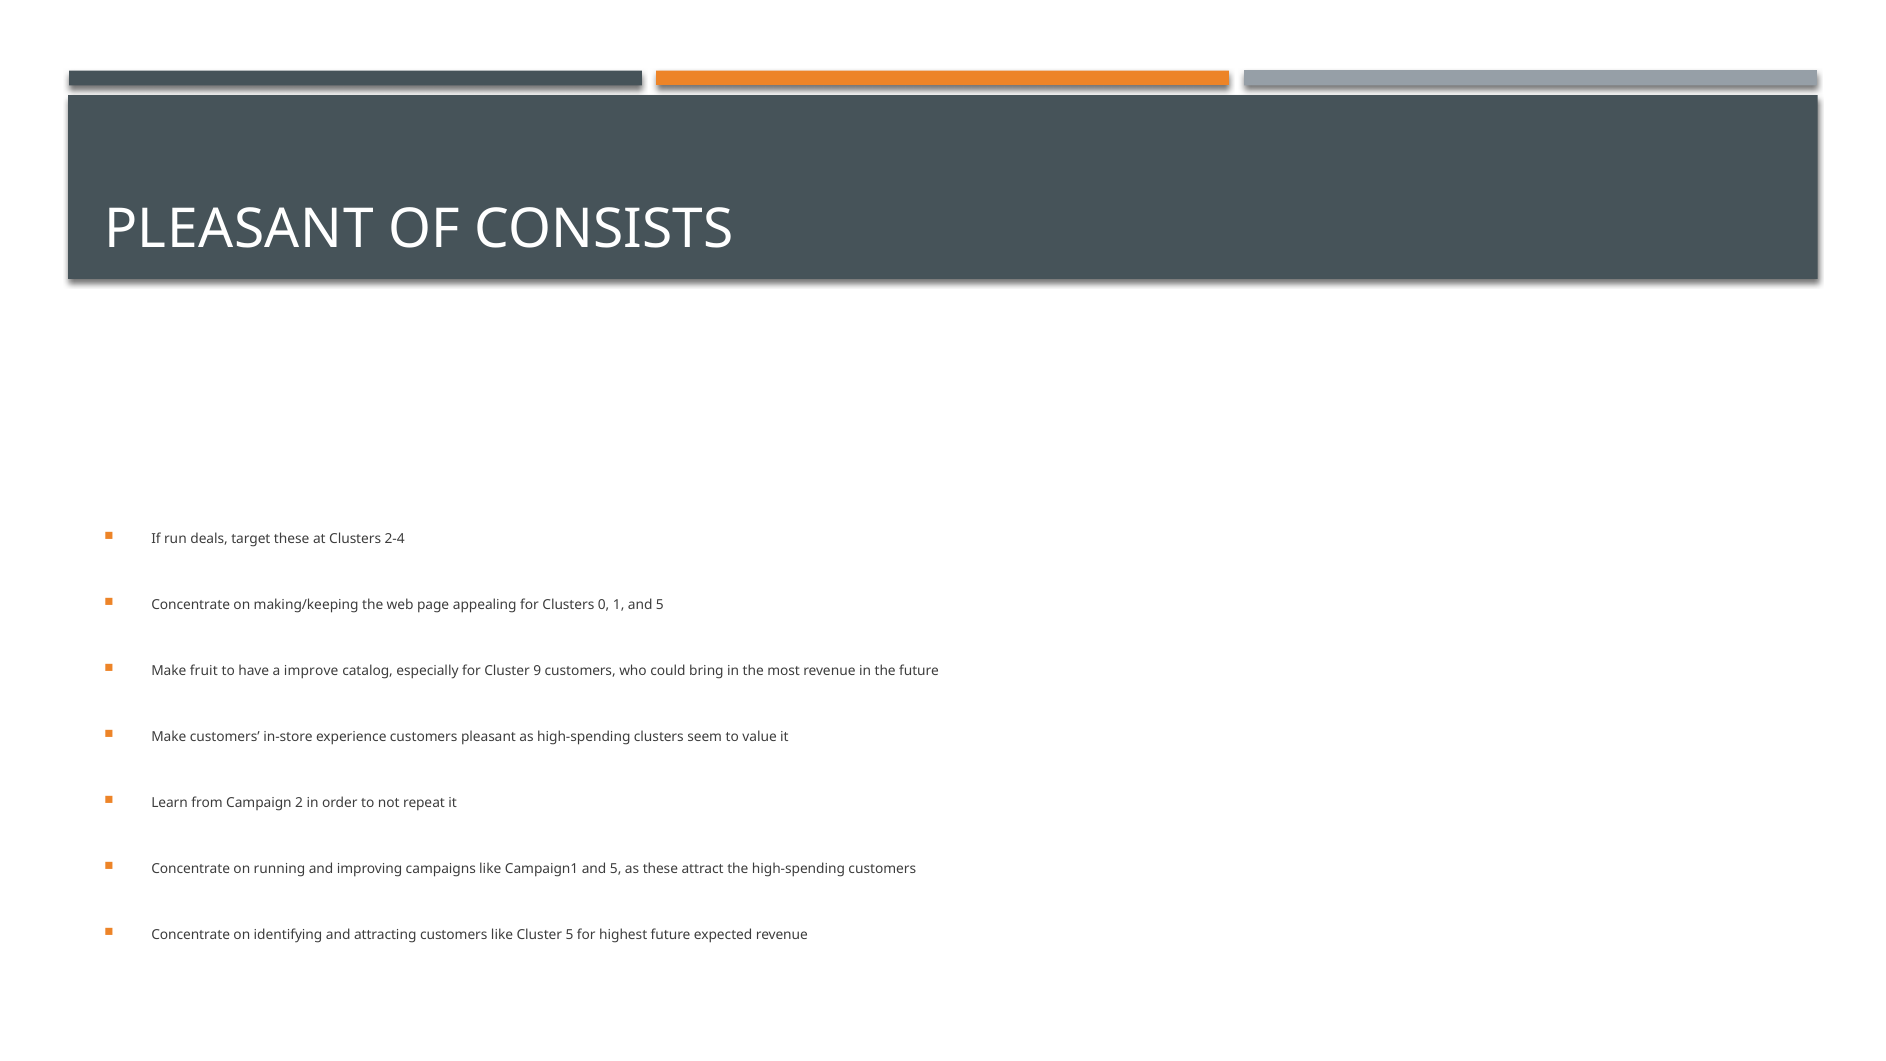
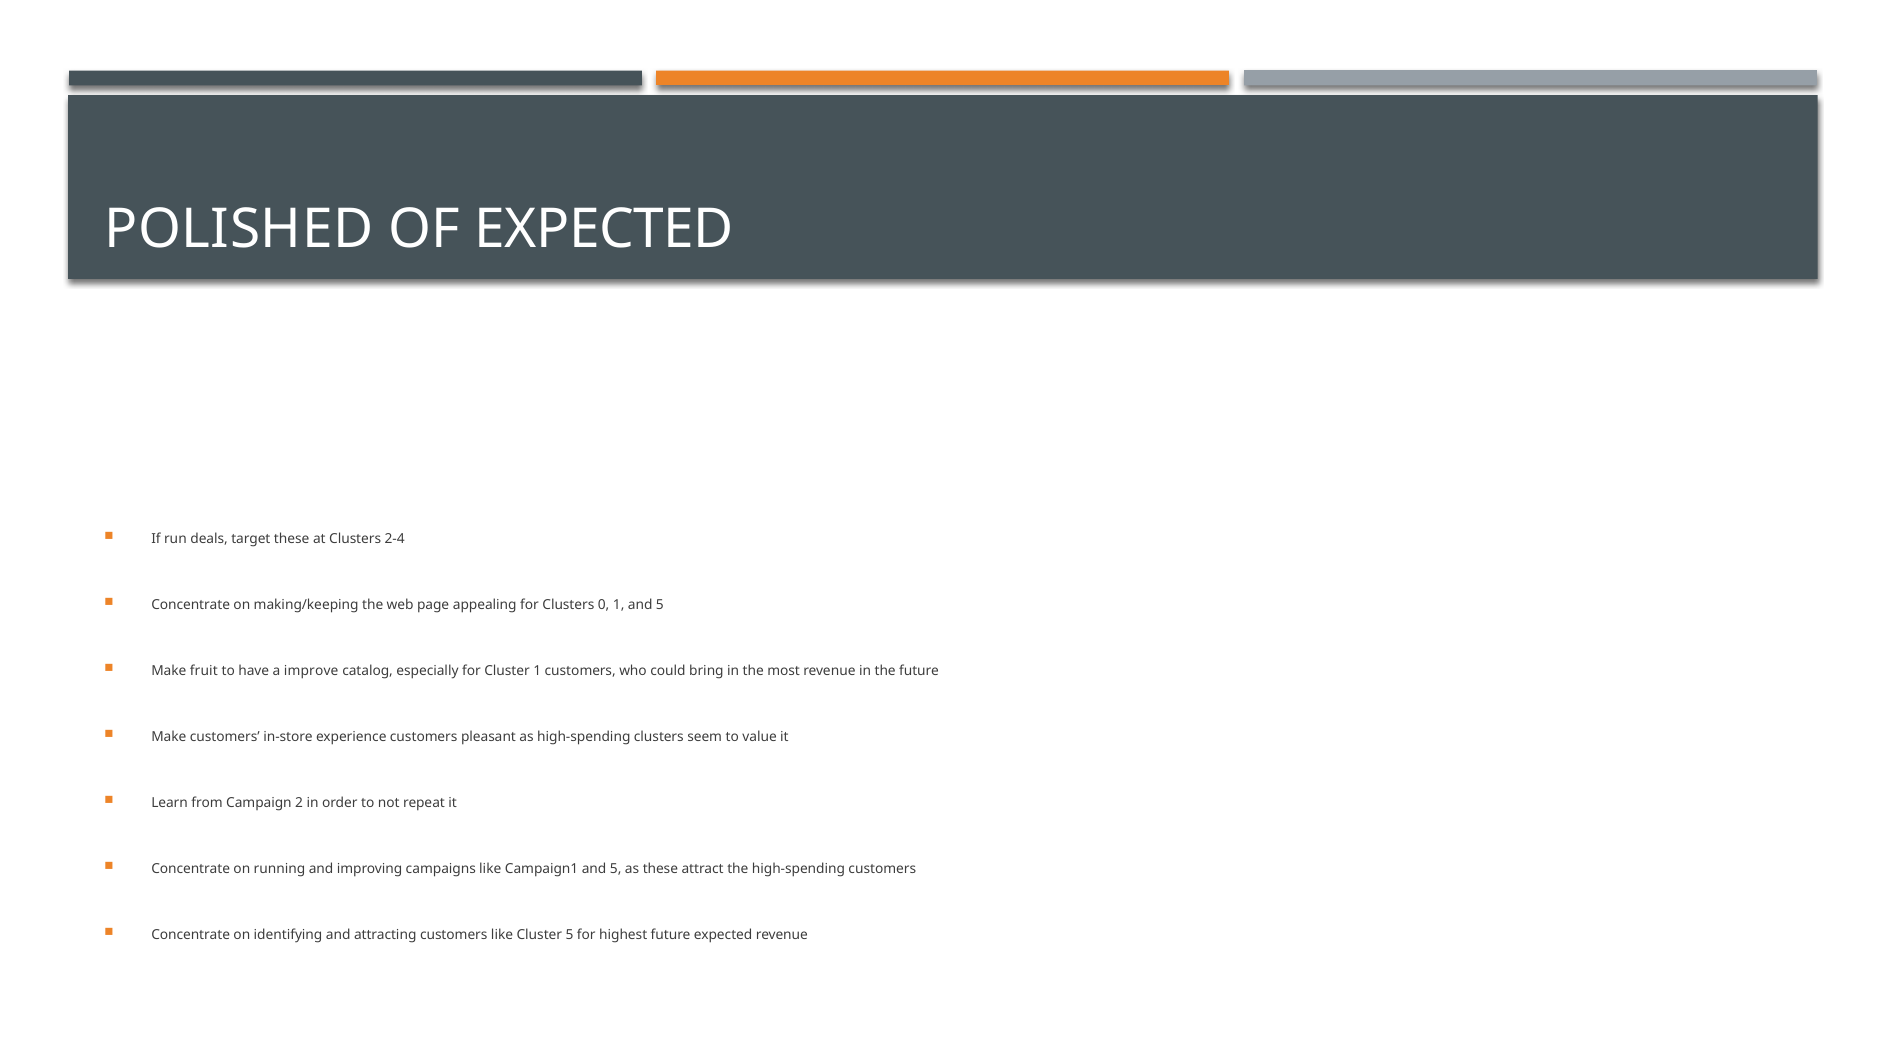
PLEASANT: PLEASANT -> POLISHED (239, 229)
OF CONSISTS: CONSISTS -> EXPECTED (604, 229)
Cluster 9: 9 -> 1 (537, 671)
